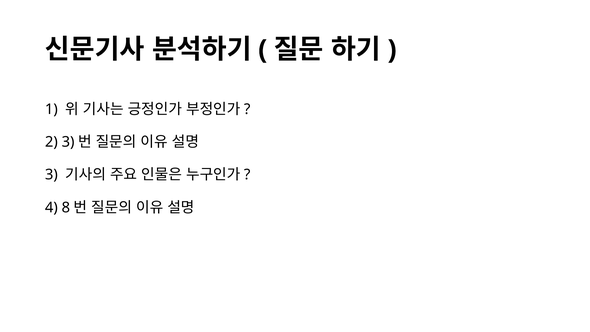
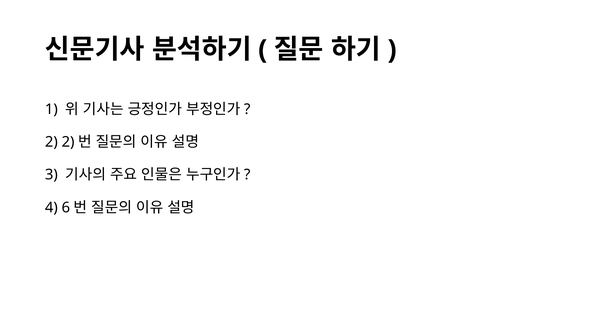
2 3: 3 -> 2 (68, 142)
8: 8 -> 6 (66, 207)
